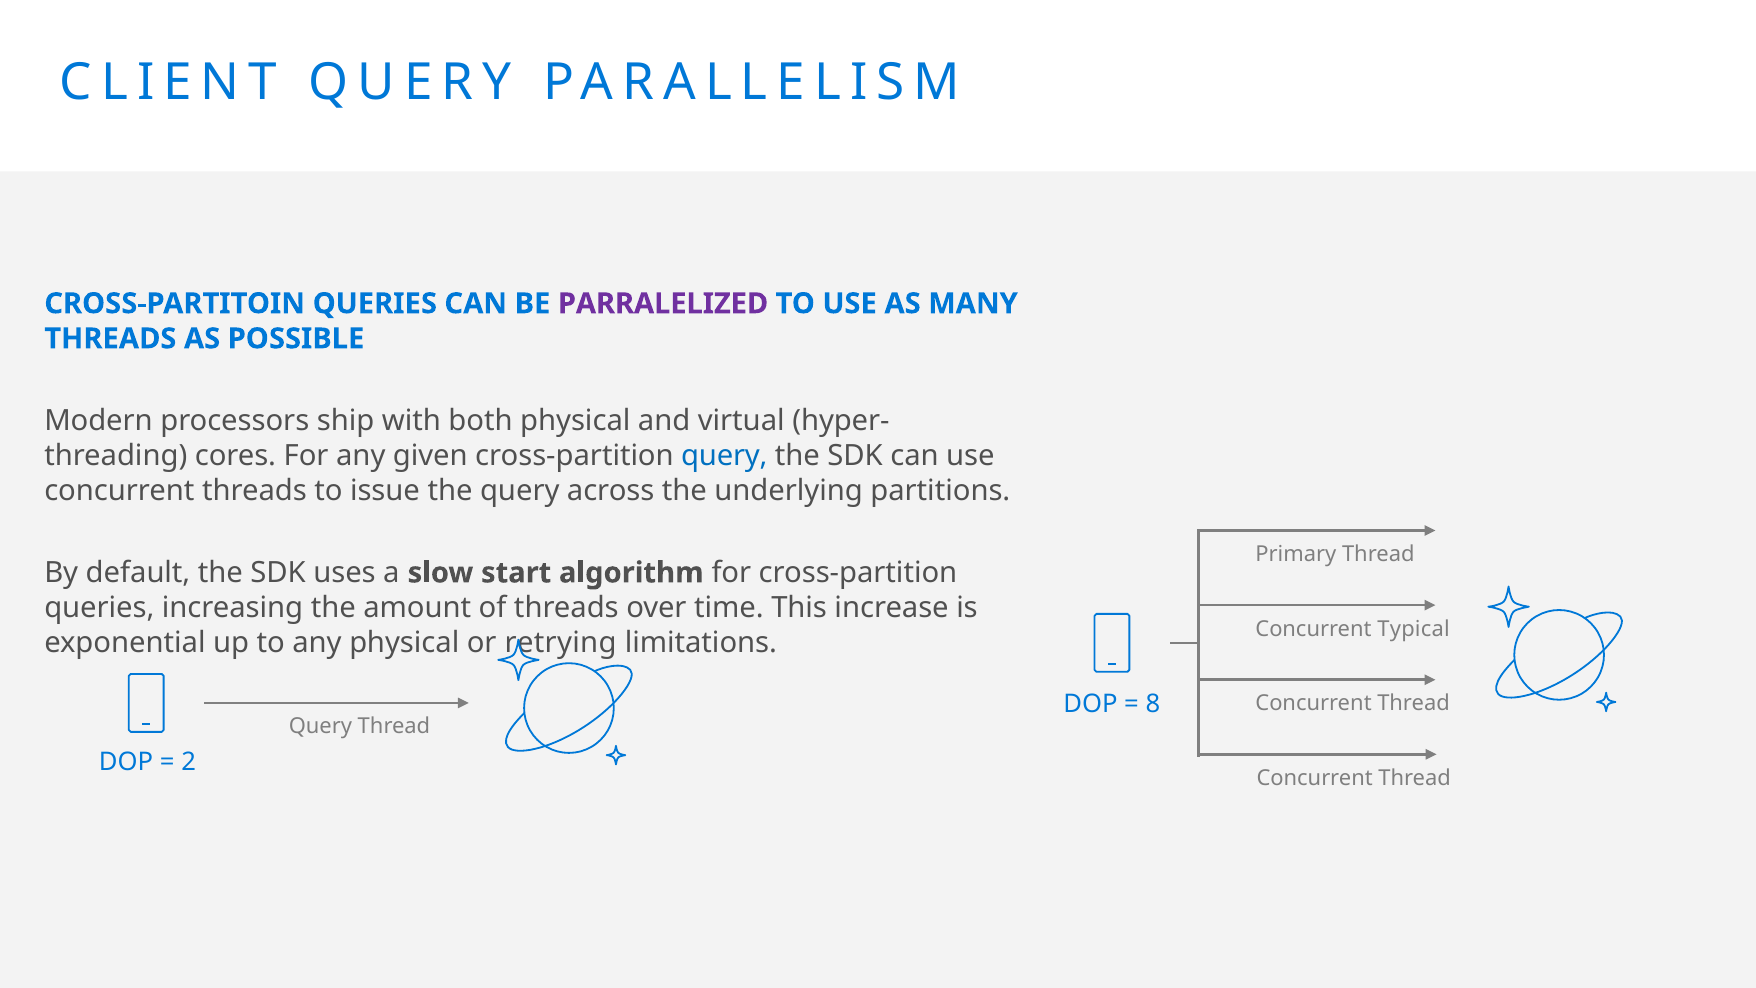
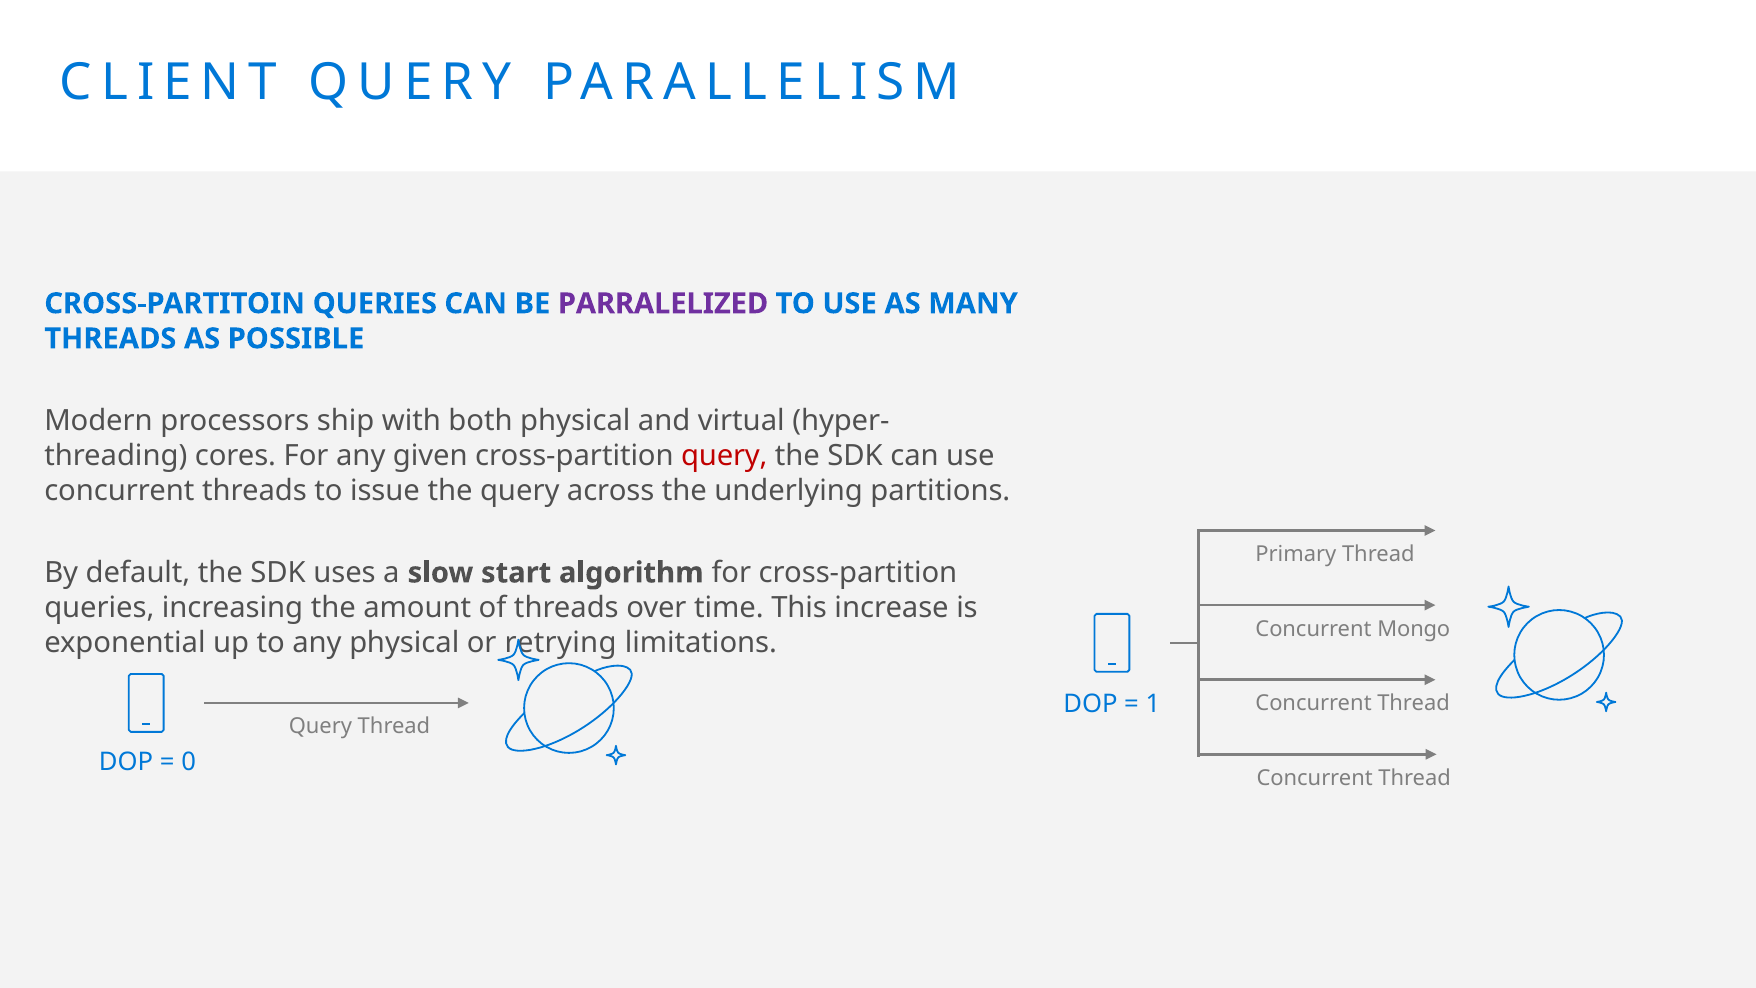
query colour: blue -> red (724, 456)
Typical: Typical -> Mongo (1414, 629)
8: 8 -> 1 (1153, 704)
2: 2 -> 0 (189, 762)
